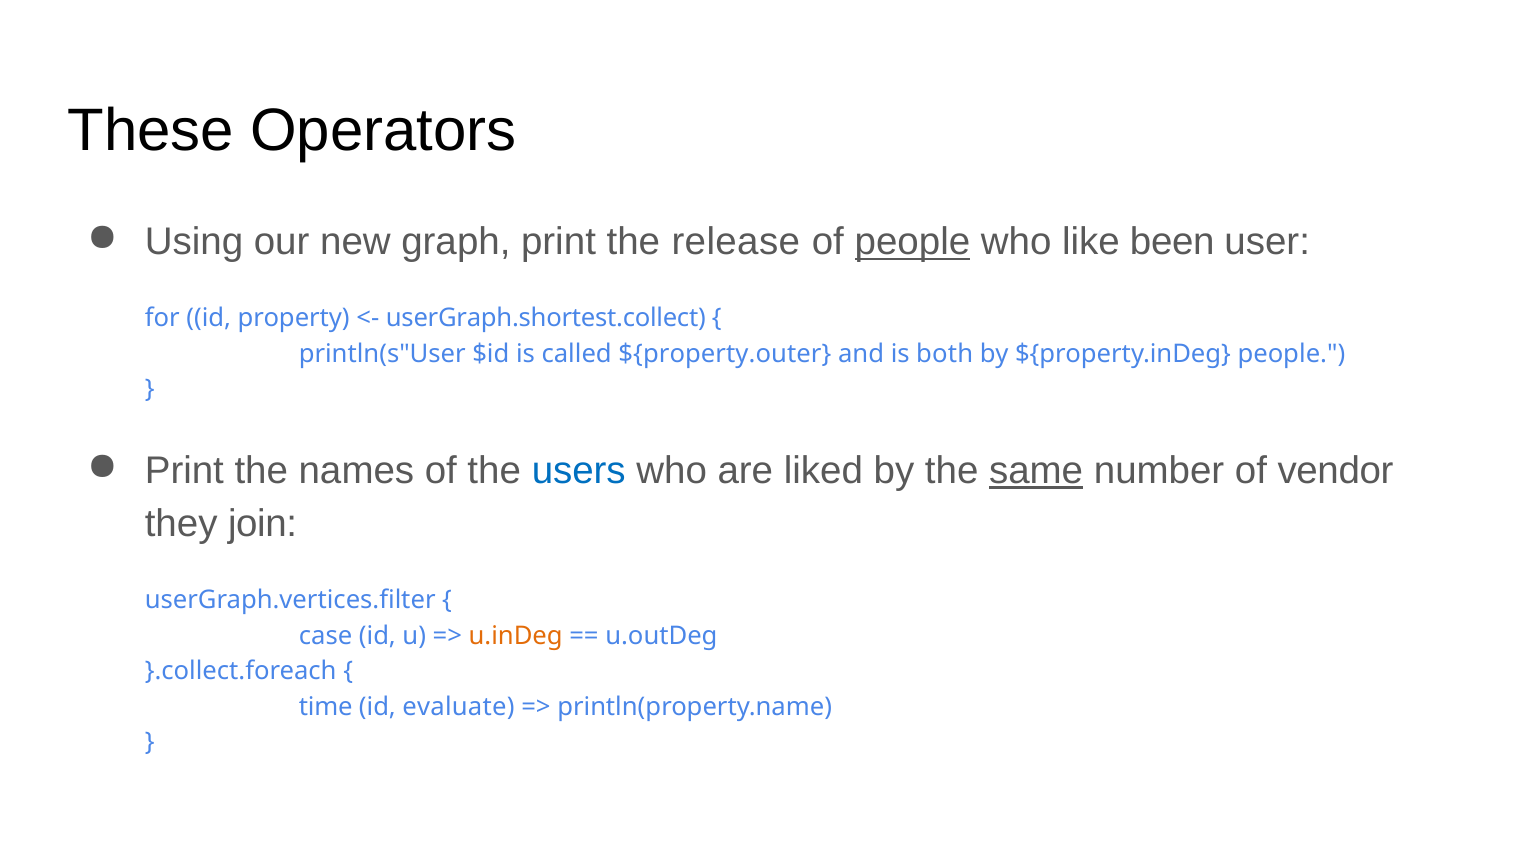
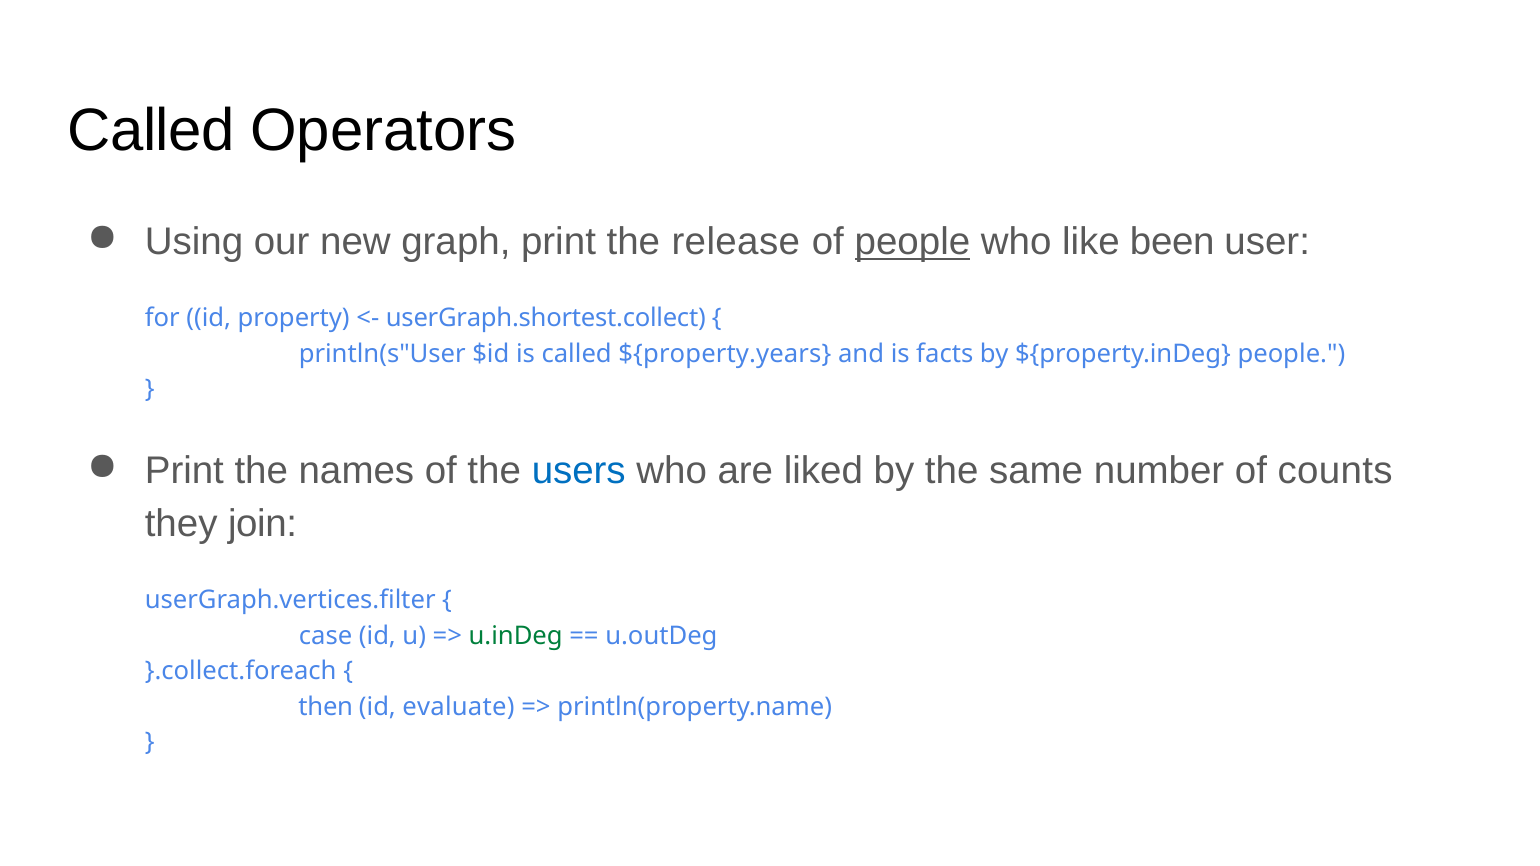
These: These -> Called (151, 130)
${property.outer: ${property.outer -> ${property.years (725, 354)
both: both -> facts (945, 354)
same underline: present -> none (1036, 471)
vendor: vendor -> counts (1335, 471)
u.inDeg colour: orange -> green (516, 636)
time: time -> then (326, 707)
